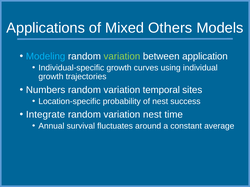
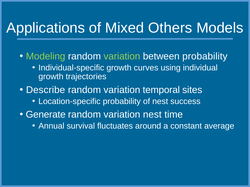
Modeling colour: light blue -> light green (46, 56)
between application: application -> probability (205, 56)
Numbers: Numbers -> Describe (46, 90)
Integrate: Integrate -> Generate (46, 115)
